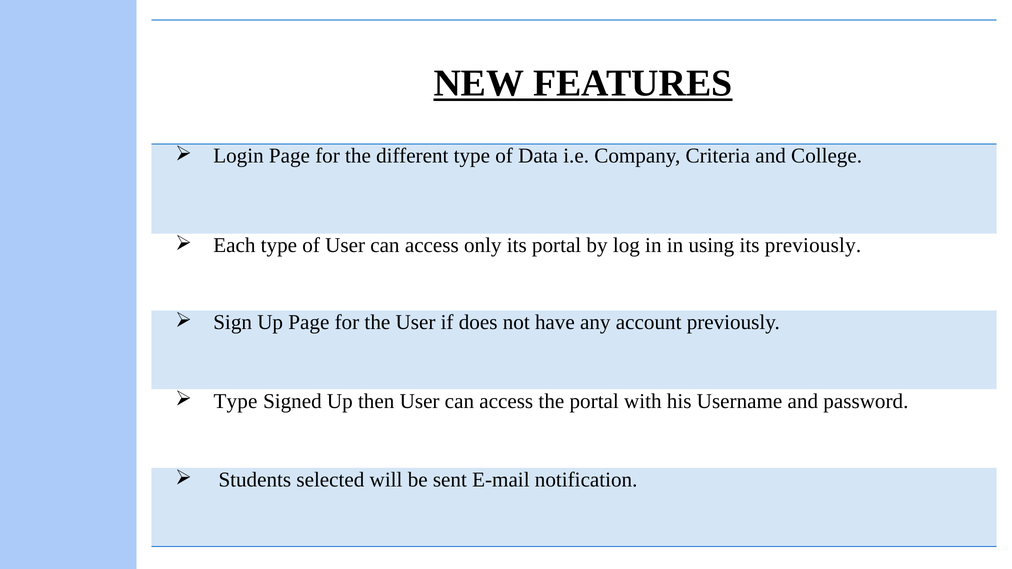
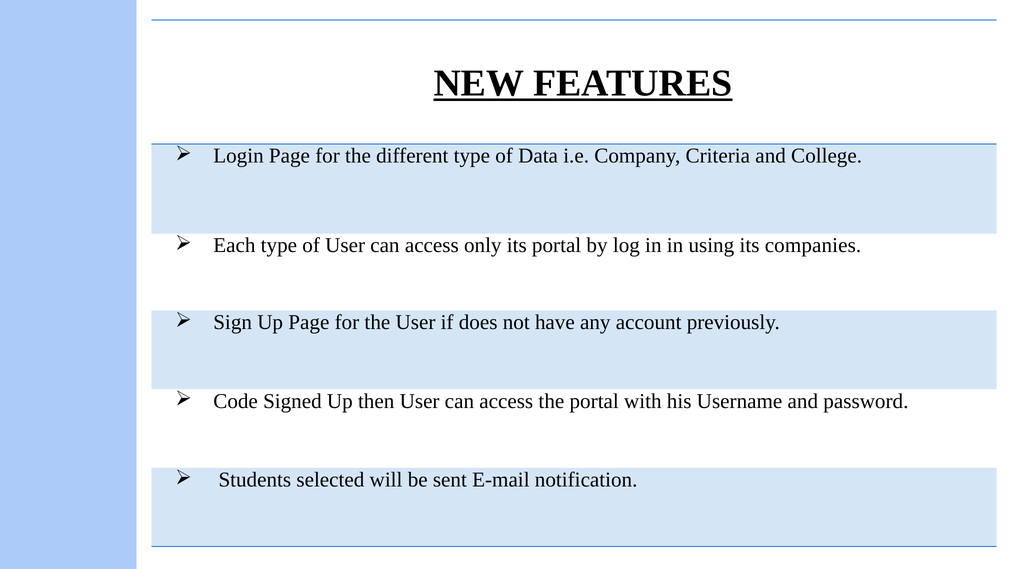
its previously: previously -> companies (813, 246)
Type: Type -> Code (236, 401)
